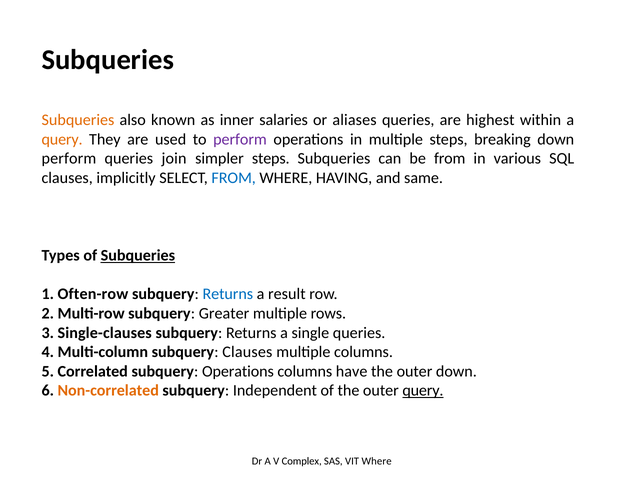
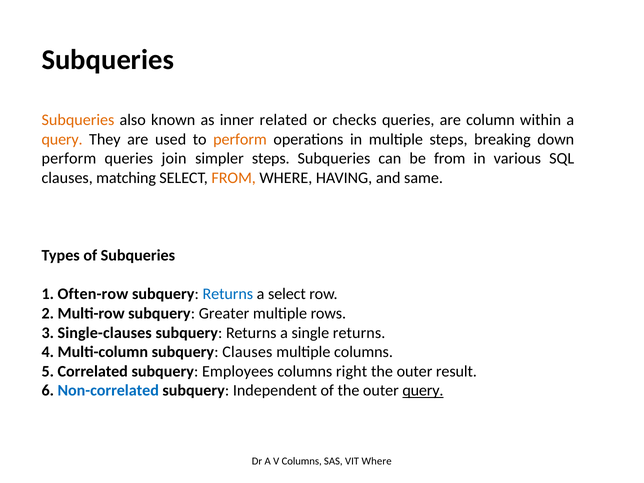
salaries: salaries -> related (284, 120)
aliases: aliases -> checks (355, 120)
highest: highest -> column (490, 120)
perform colour: purple -> orange (240, 139)
implicitly: implicitly -> matching (126, 178)
FROM colour: blue -> orange (234, 178)
Subqueries underline: present -> none (138, 255)
a result: result -> select (287, 294)
single queries: queries -> returns (359, 333)
subquery Operations: Operations -> Employees (238, 371)
have: have -> right (352, 371)
outer down: down -> result (456, 371)
Non-correlated colour: orange -> blue (108, 391)
V Complex: Complex -> Columns (302, 461)
